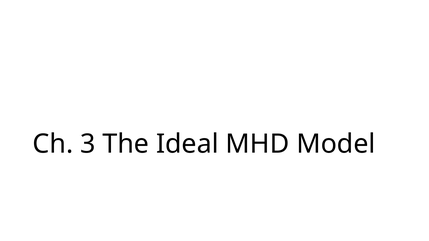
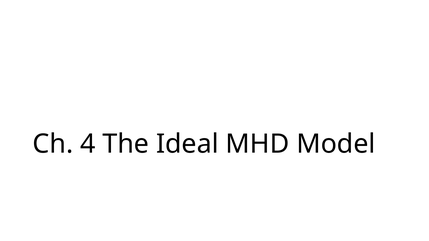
3: 3 -> 4 (88, 144)
